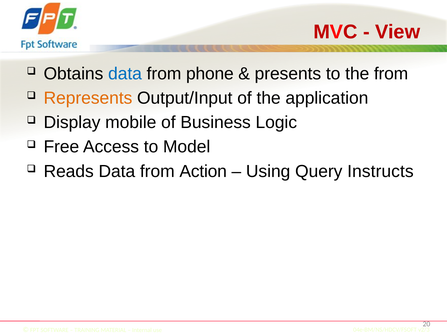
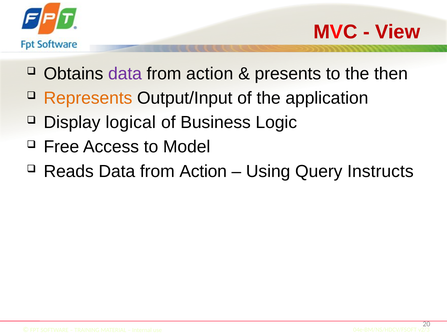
data colour: blue -> purple (125, 73)
phone: phone -> action (210, 73)
the from: from -> then (391, 73)
mobile: mobile -> logical (131, 122)
